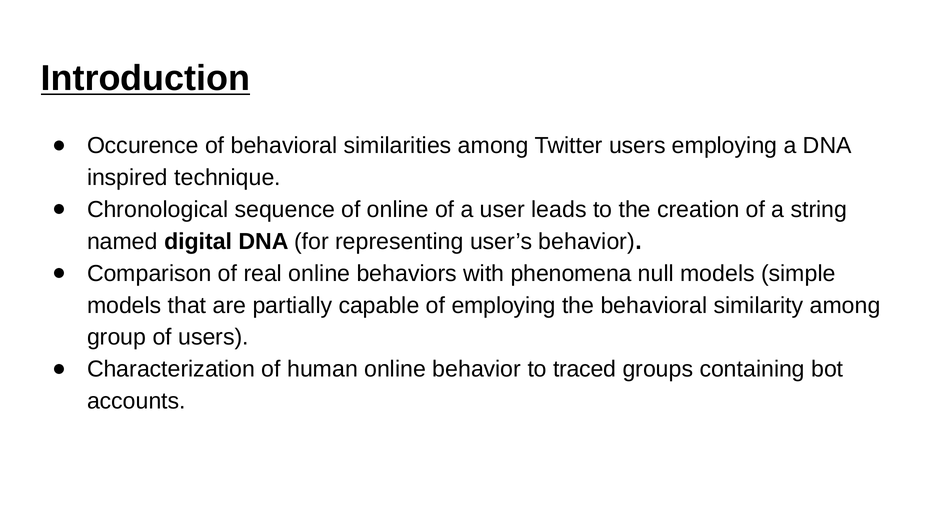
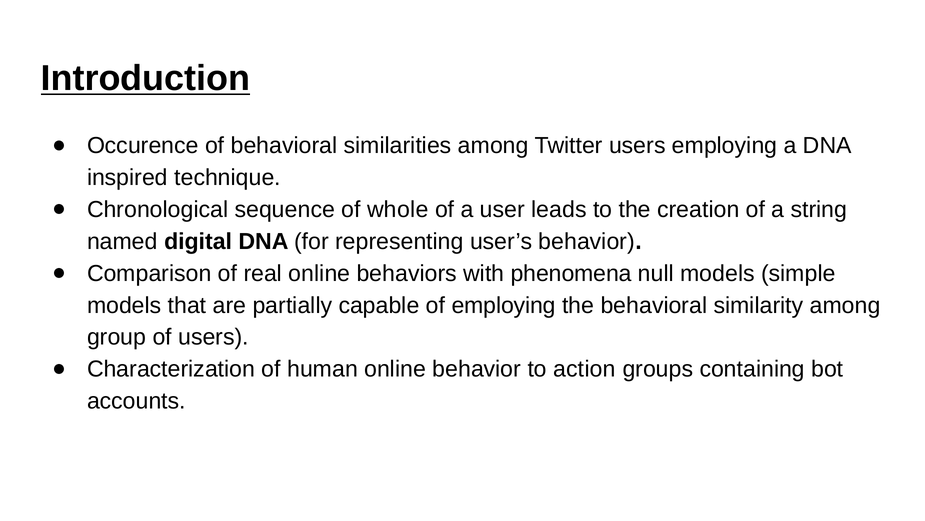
of online: online -> whole (398, 209)
traced: traced -> action (584, 369)
